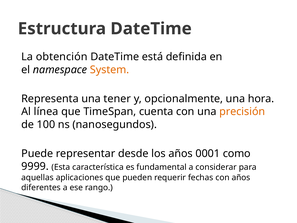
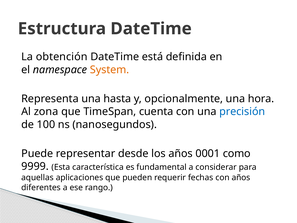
tener: tener -> hasta (117, 99)
línea: línea -> zona (46, 112)
precisión colour: orange -> blue (242, 112)
